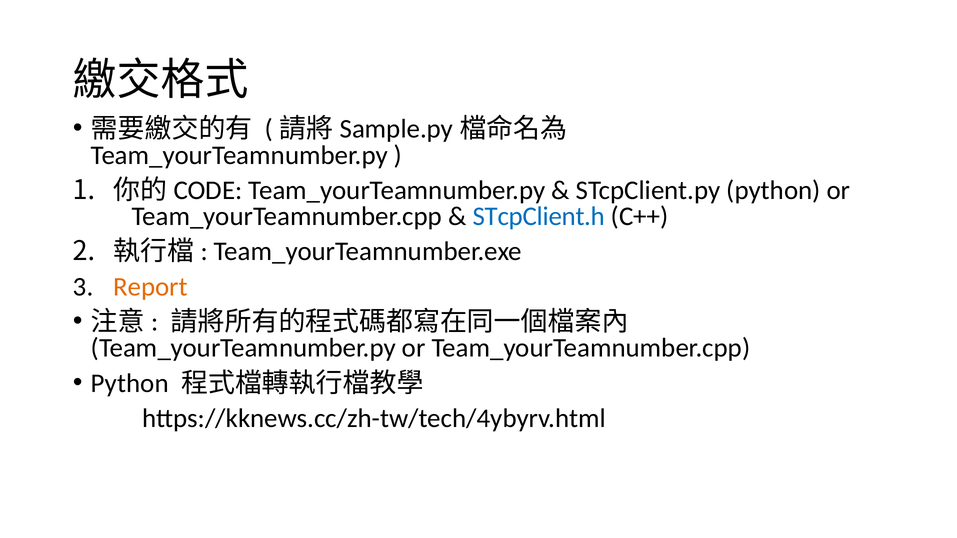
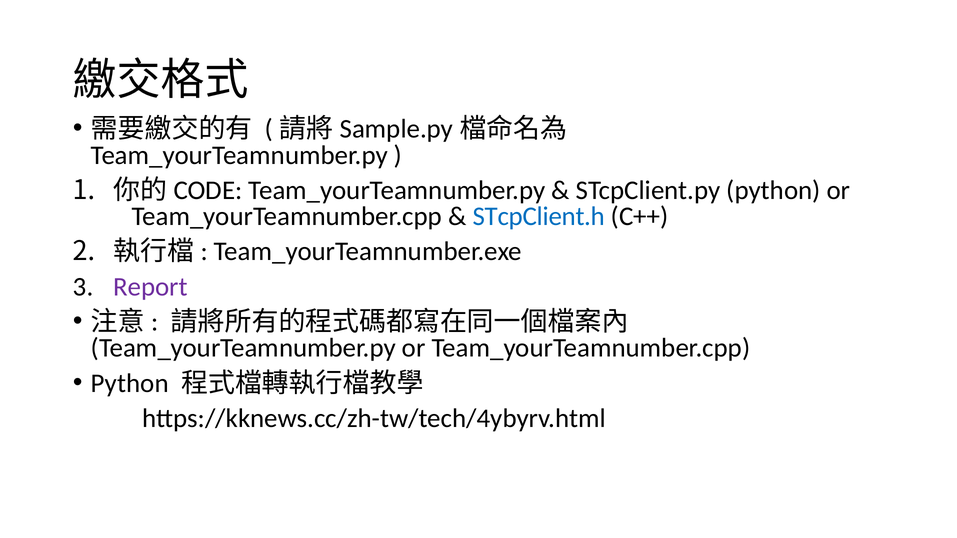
Report colour: orange -> purple (150, 287)
